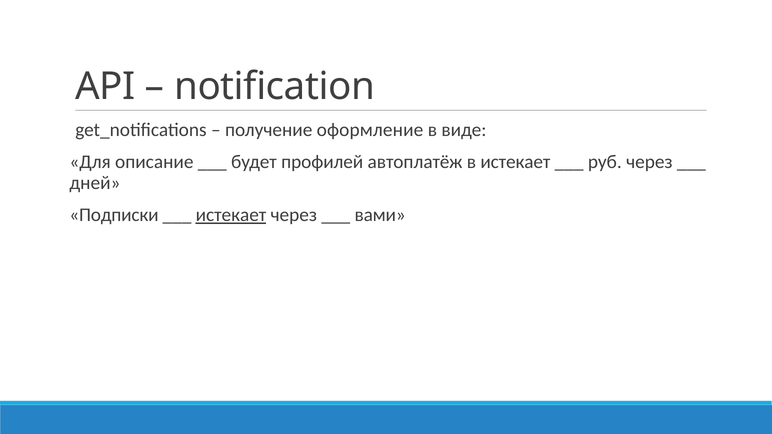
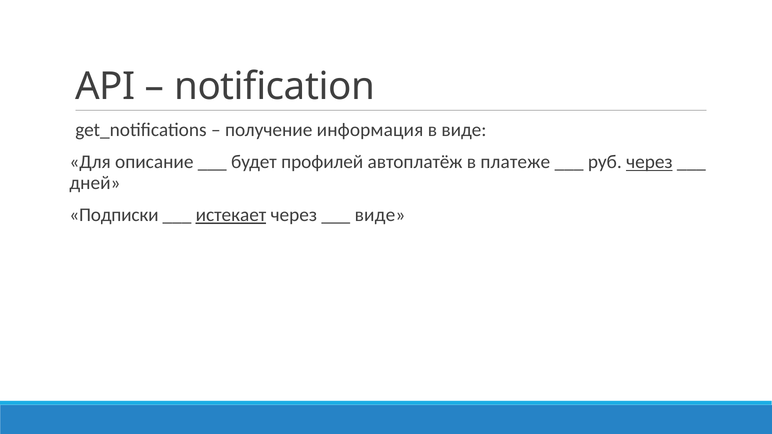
оформление: оформление -> информация (370, 130)
в истекает: истекает -> платеже (515, 162)
через underline: none -> present (649, 162)
вами: вами -> виде (380, 215)
